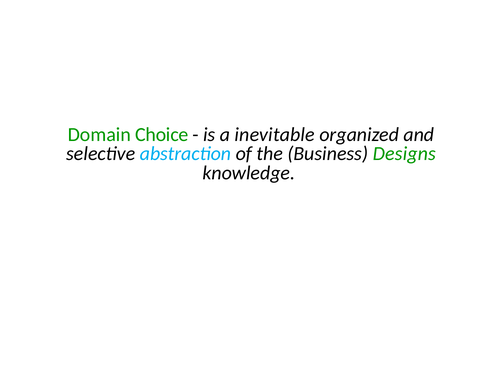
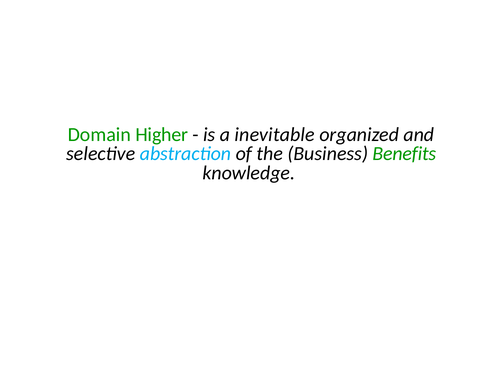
Choice: Choice -> Higher (162, 134)
Designs: Designs -> Benefits (404, 153)
